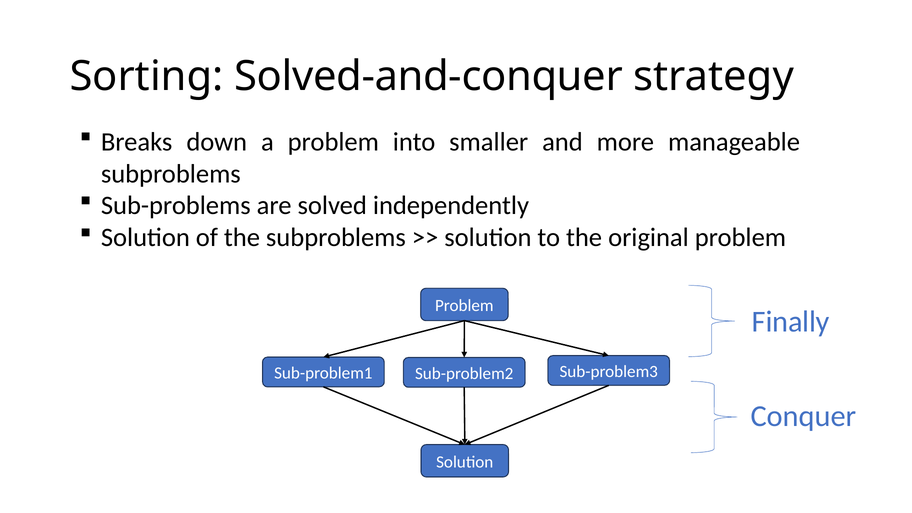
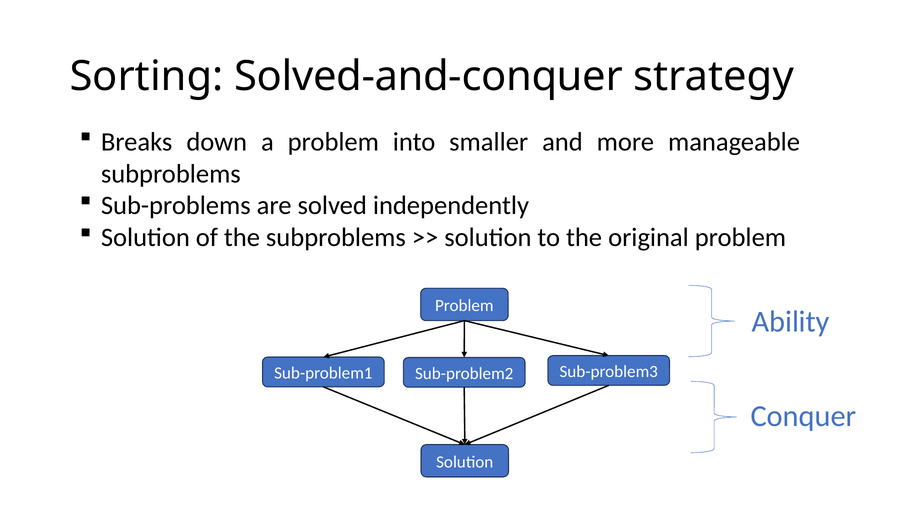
Finally: Finally -> Ability (791, 322)
